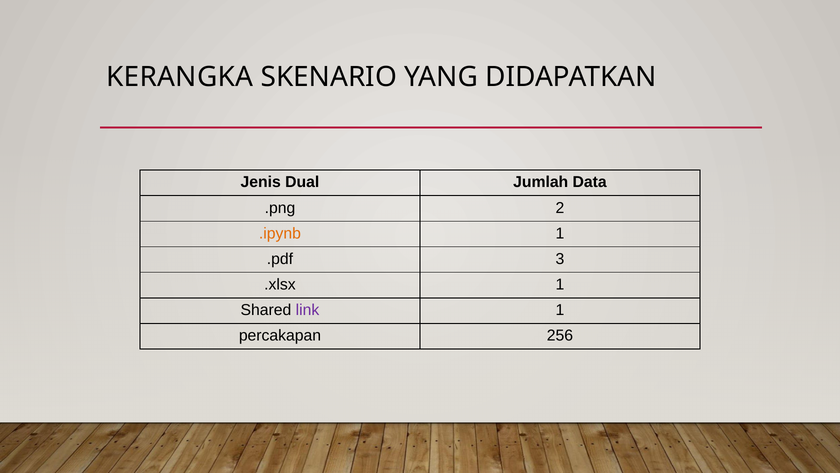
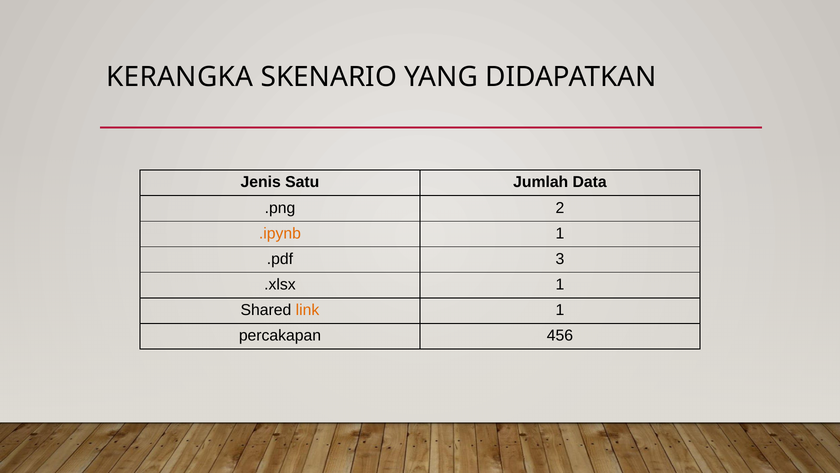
Dual: Dual -> Satu (302, 182)
link colour: purple -> orange (307, 310)
256: 256 -> 456 (560, 335)
